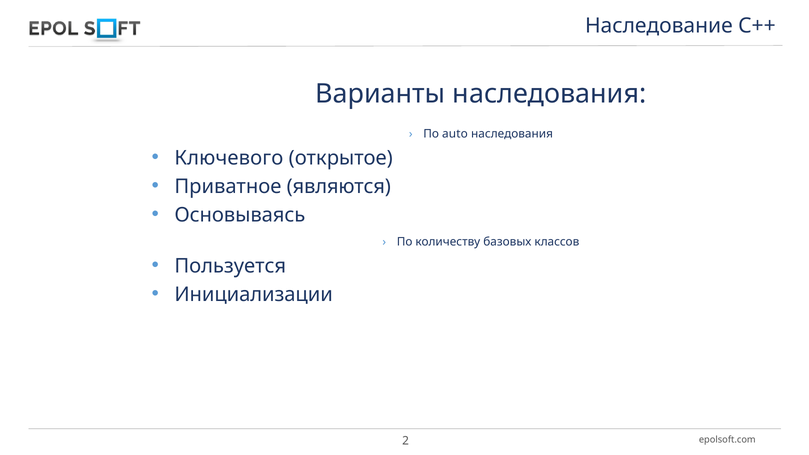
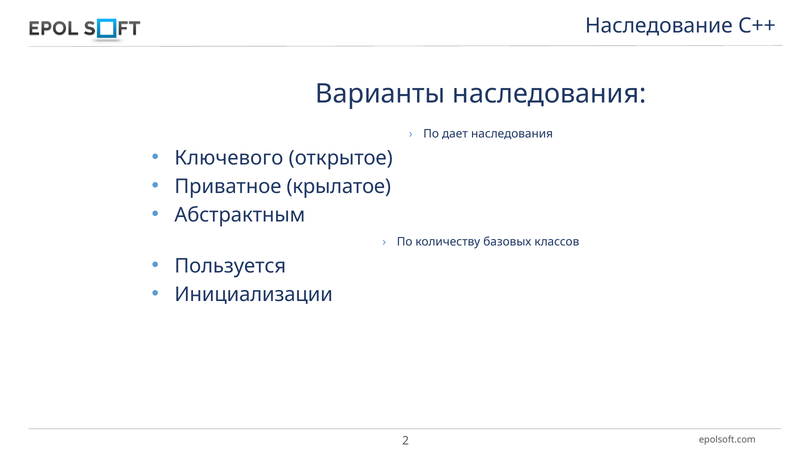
auto: auto -> дает (455, 134)
являются: являются -> крылатое (339, 186)
Основываясь: Основываясь -> Абстрактным (240, 215)
